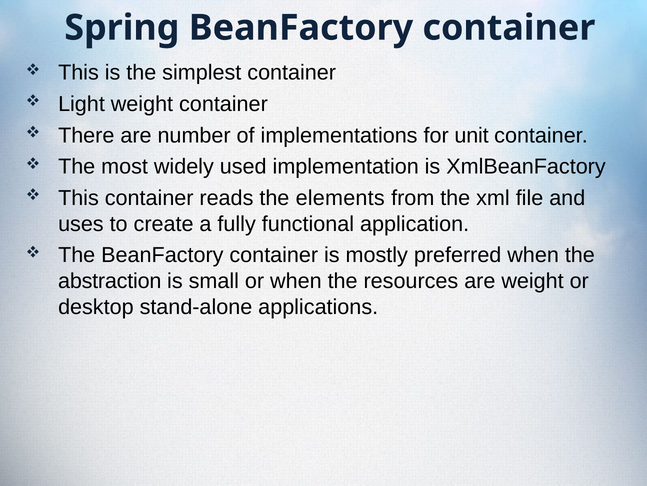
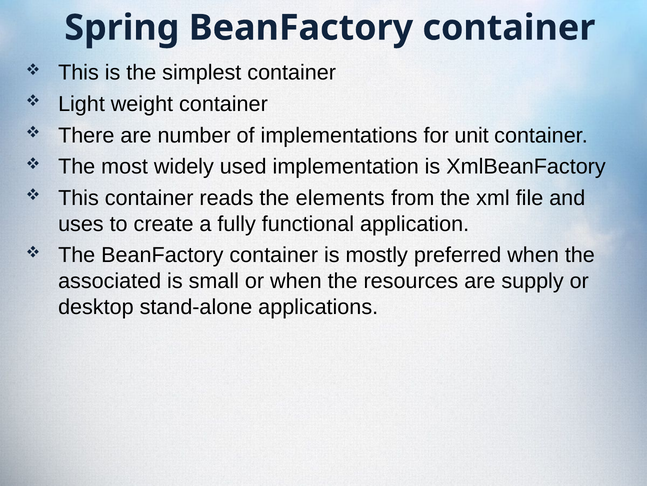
abstraction: abstraction -> associated (110, 281)
are weight: weight -> supply (533, 281)
